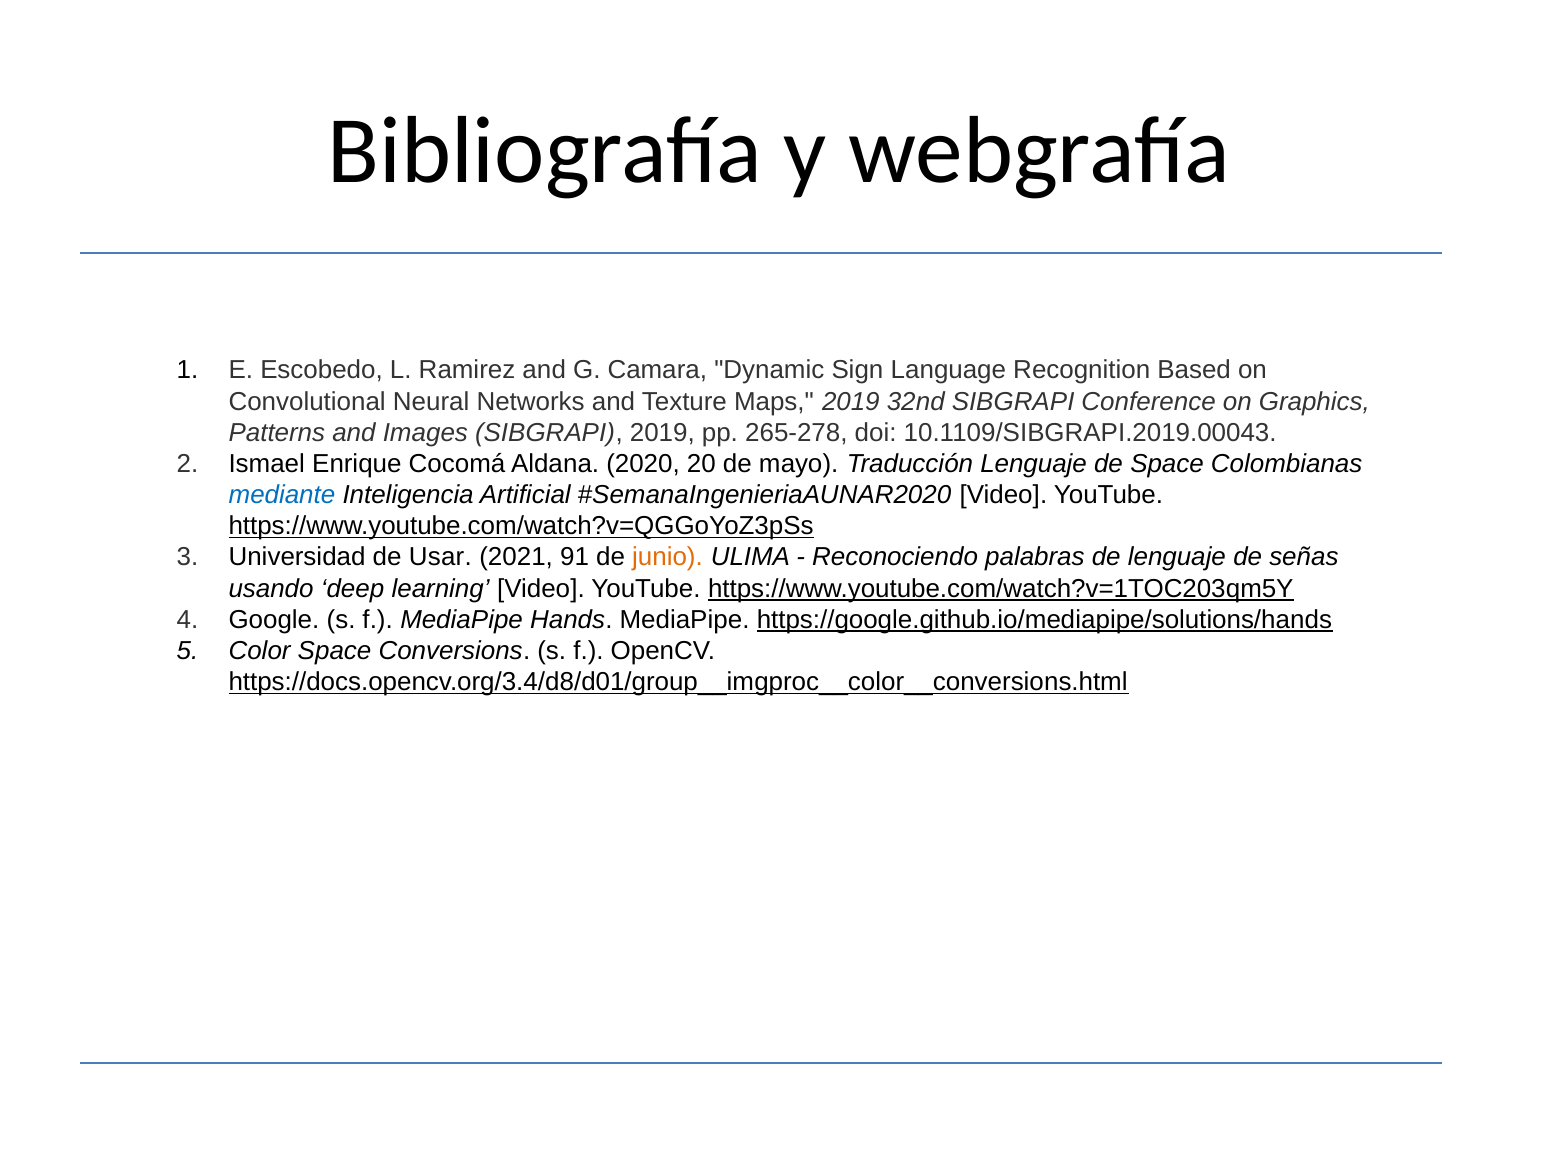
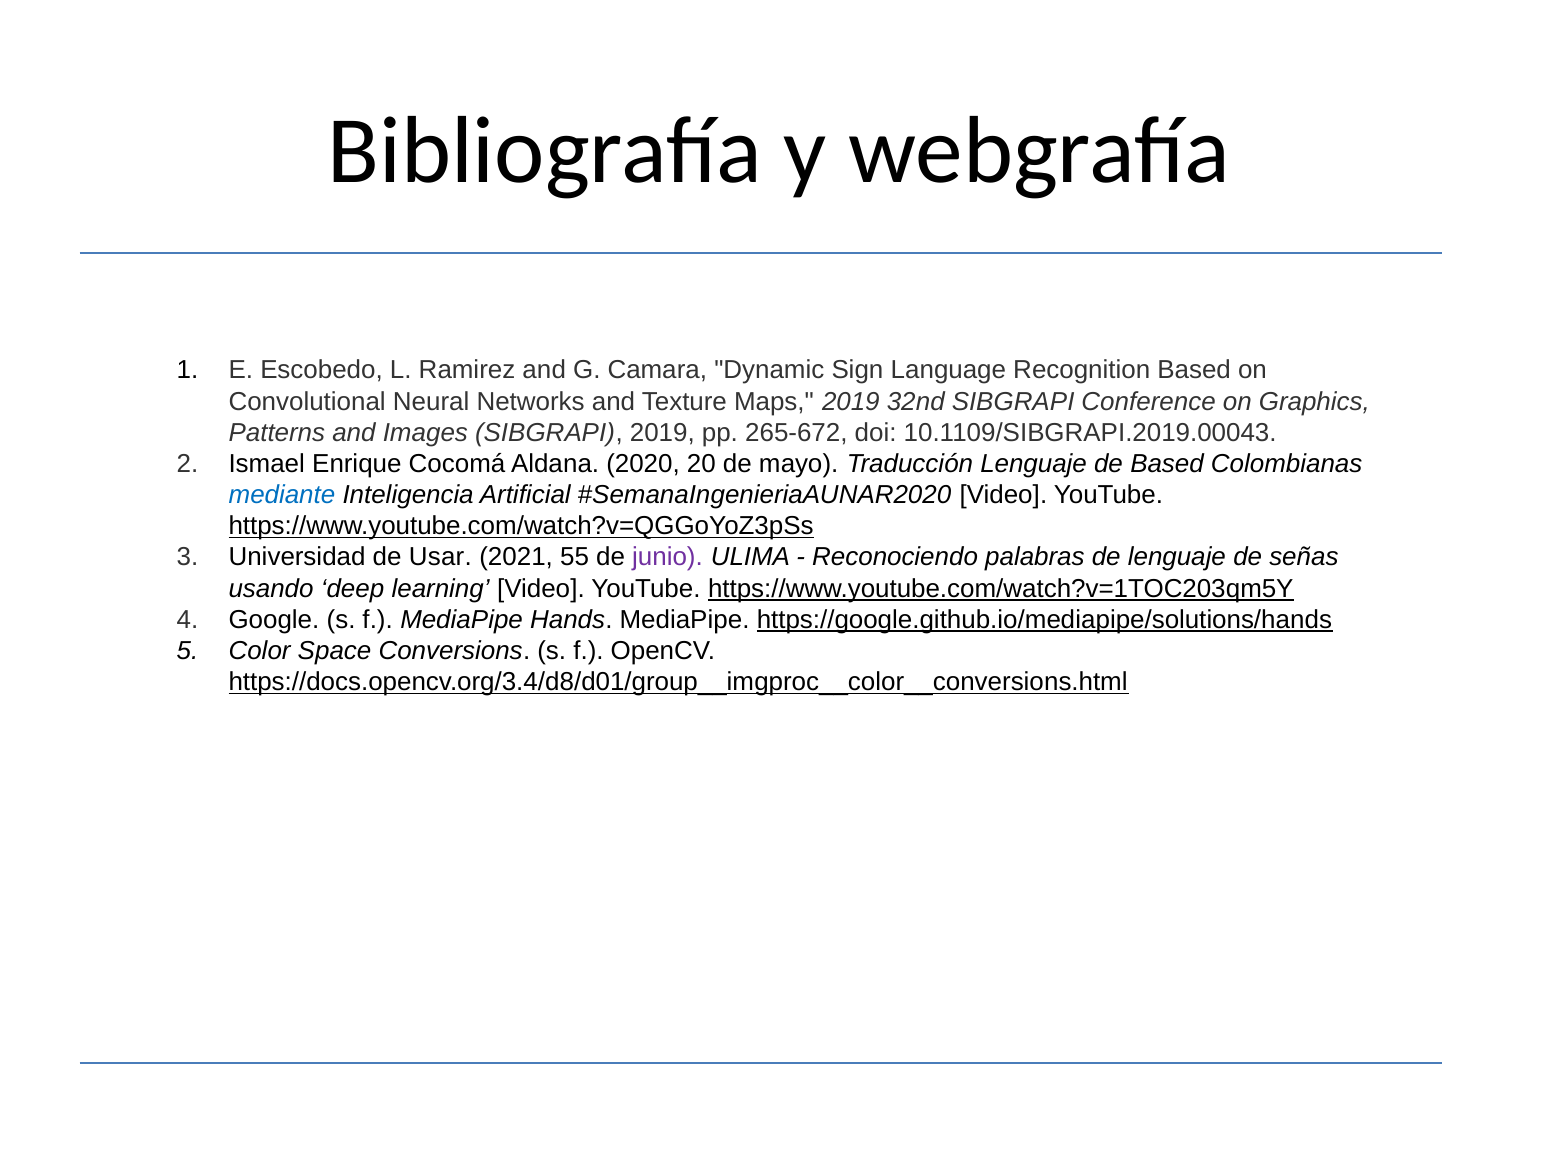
265-278: 265-278 -> 265-672 (796, 433)
de Space: Space -> Based (1167, 464)
91: 91 -> 55 (575, 558)
junio colour: orange -> purple (667, 558)
